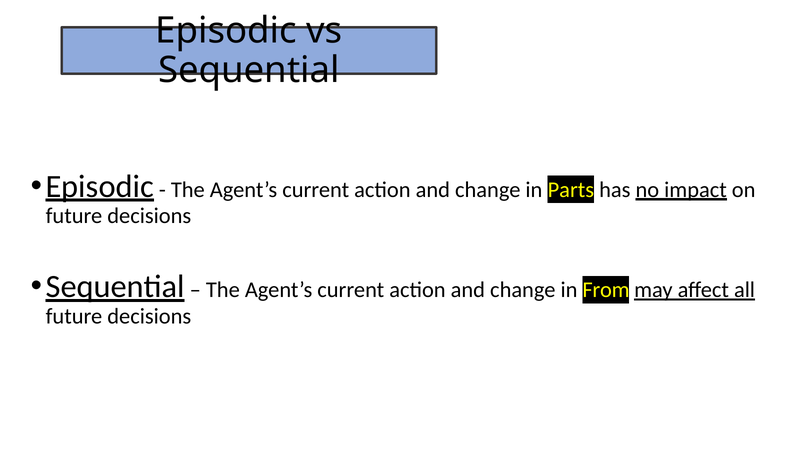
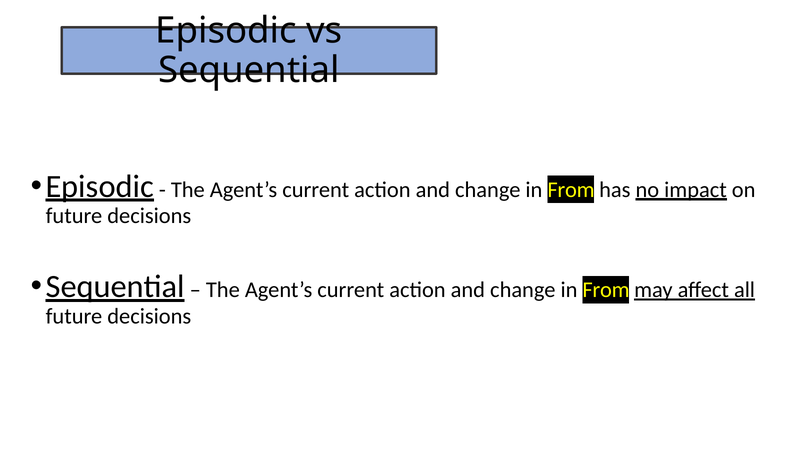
Parts: Parts -> From (571, 190)
